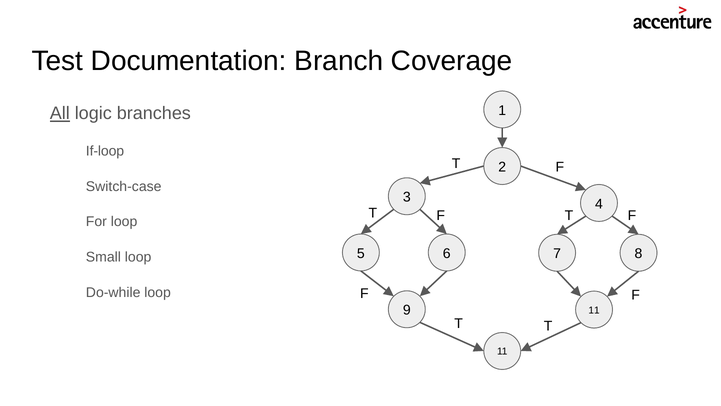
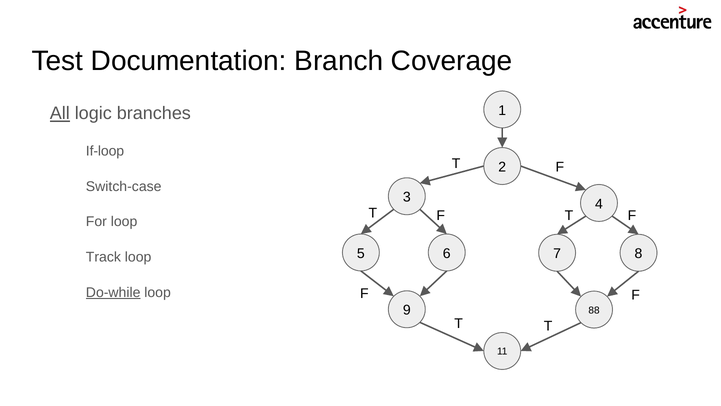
Small: Small -> Track (103, 257)
Do-while underline: none -> present (113, 292)
9 11: 11 -> 88 (594, 310)
